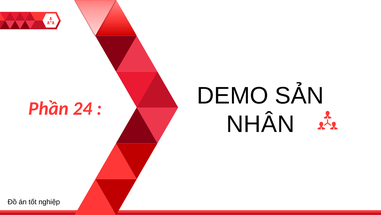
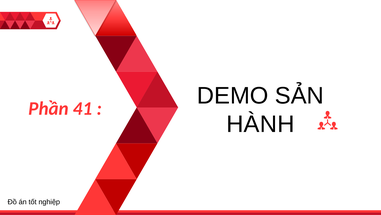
24: 24 -> 41 (83, 108)
NHÂN: NHÂN -> HÀNH (260, 124)
